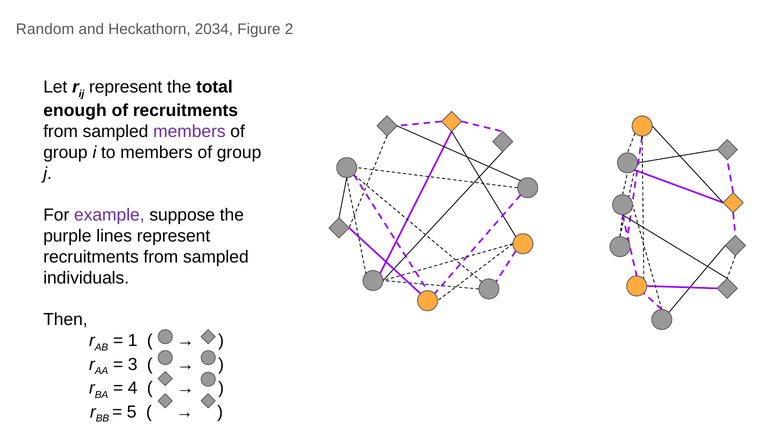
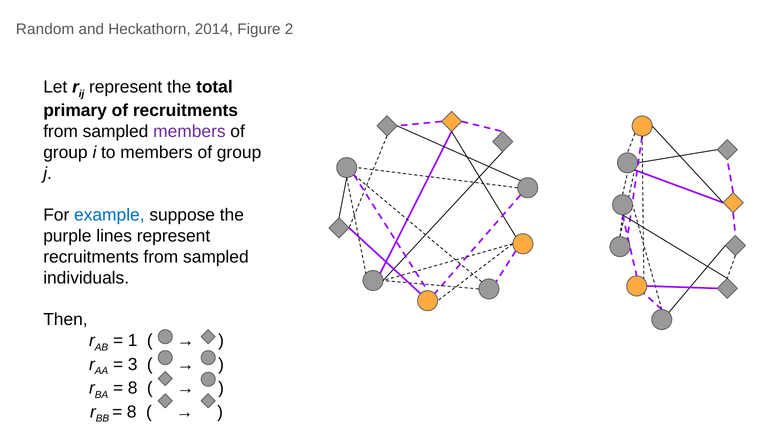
2034: 2034 -> 2014 (214, 29)
enough: enough -> primary (75, 111)
example colour: purple -> blue (109, 215)
4: 4 -> 8 (133, 388)
5: 5 -> 8 (132, 412)
